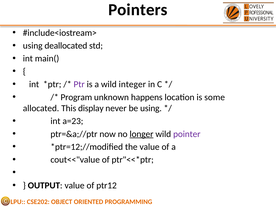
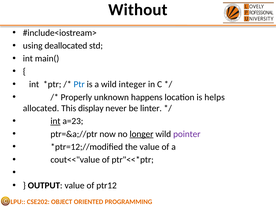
Pointers: Pointers -> Without (138, 10)
Ptr colour: purple -> blue (79, 84)
Program: Program -> Properly (76, 97)
some: some -> helps (215, 97)
be using: using -> linter (151, 108)
int underline: none -> present (55, 121)
